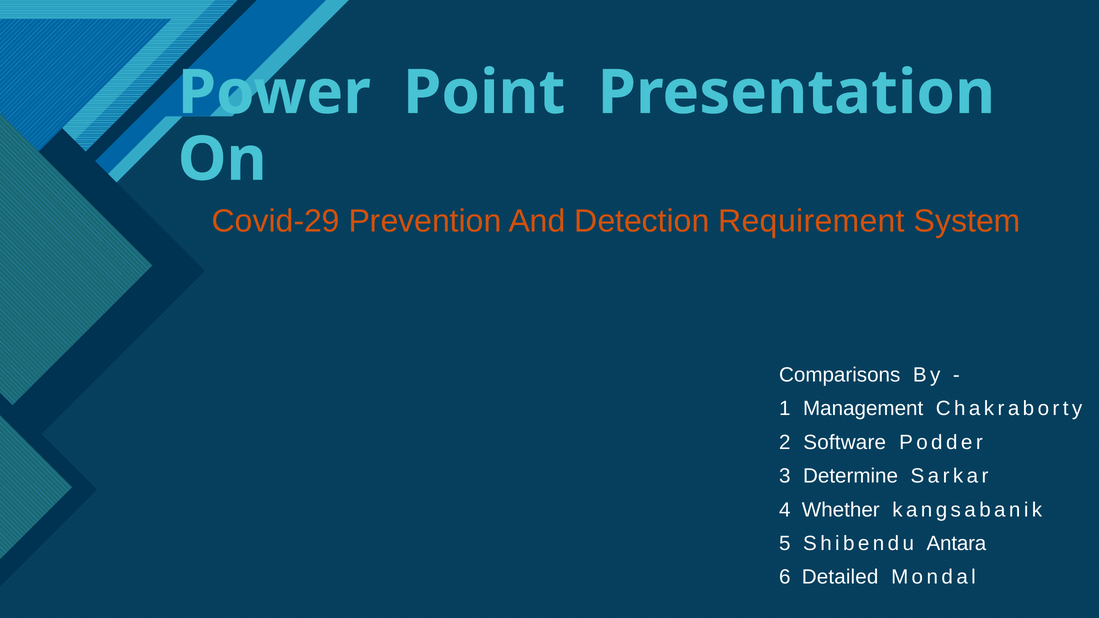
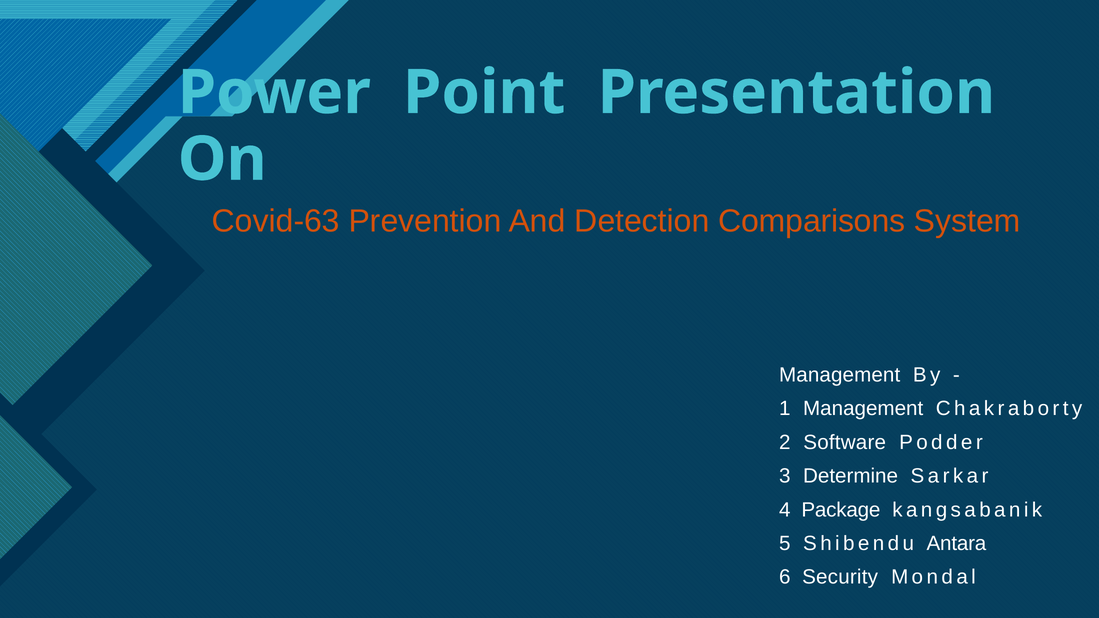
Covid-29: Covid-29 -> Covid-63 (276, 221)
Requirement: Requirement -> Comparisons (812, 221)
Comparisons: Comparisons -> Management (840, 375)
Whether: Whether -> Package (841, 510)
Detailed: Detailed -> Security (840, 577)
